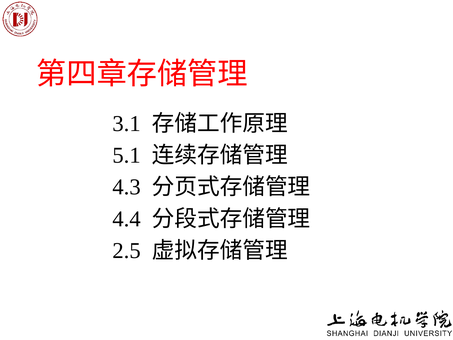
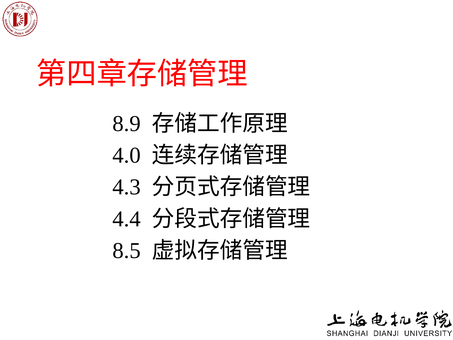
3.1: 3.1 -> 8.9 (127, 124)
5.1: 5.1 -> 4.0 (127, 155)
2.5: 2.5 -> 8.5 (127, 250)
